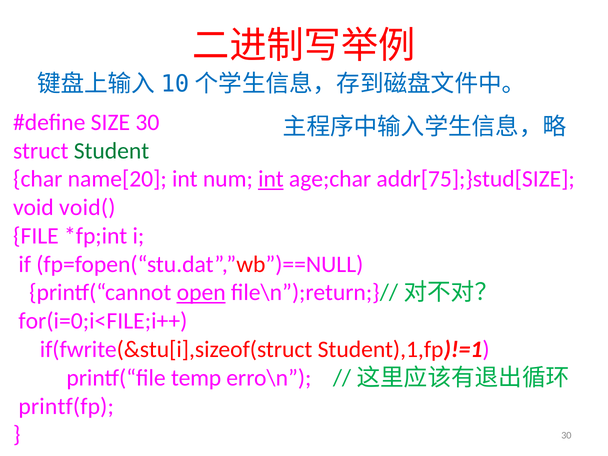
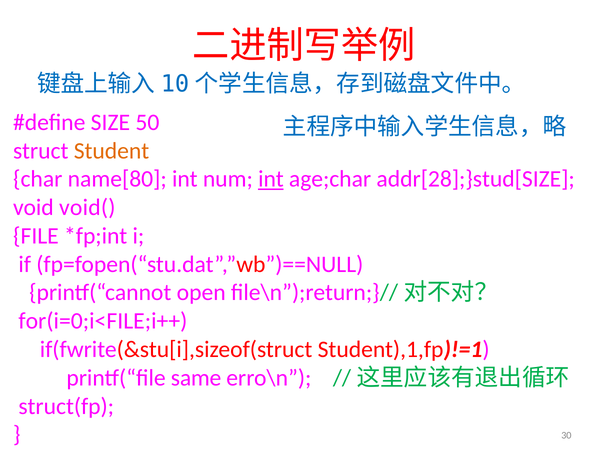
SIZE 30: 30 -> 50 (147, 122)
Student colour: green -> orange (111, 151)
name[20: name[20 -> name[80 (117, 179)
addr[75];}stud[SIZE: addr[75];}stud[SIZE -> addr[28];}stud[SIZE (476, 179)
open underline: present -> none (201, 293)
temp: temp -> same (196, 378)
printf(fp: printf(fp -> struct(fp (66, 406)
